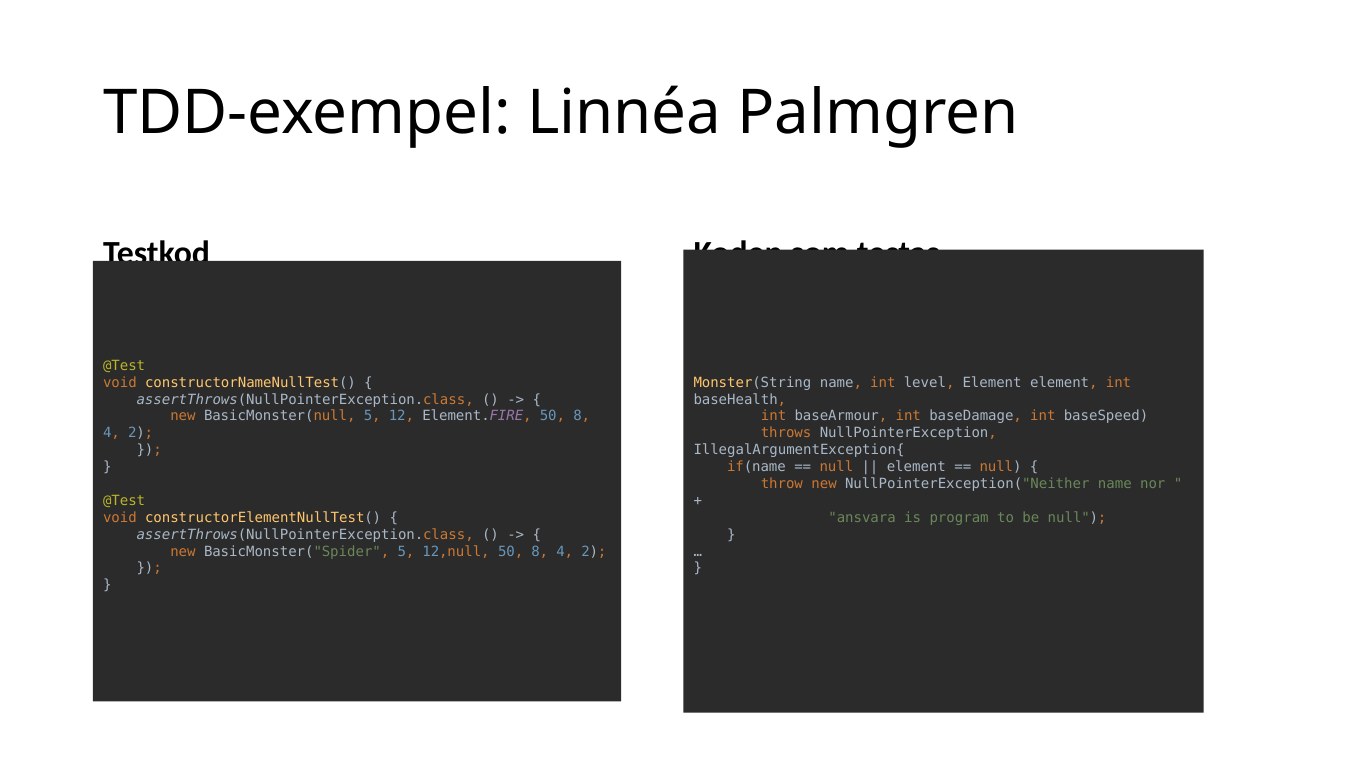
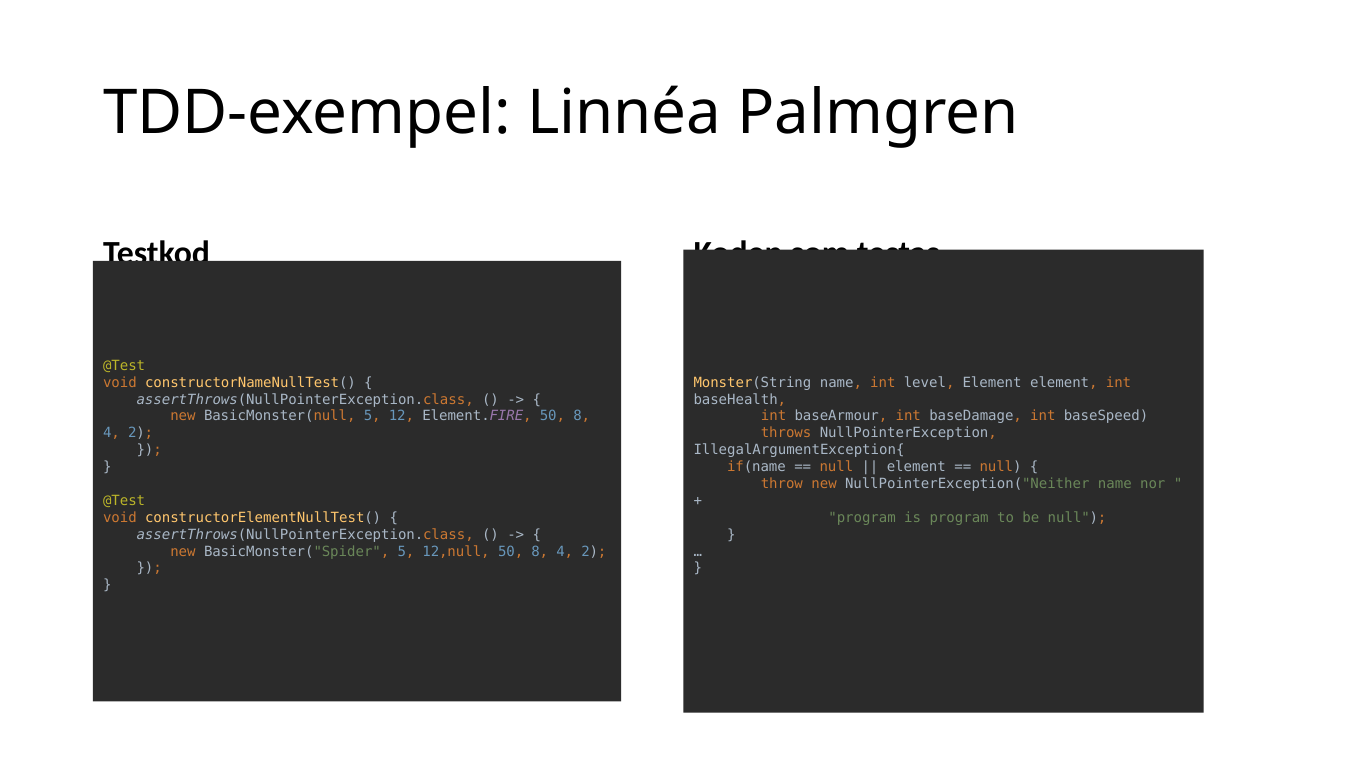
ansvara: ansvara -> program (862, 518)
